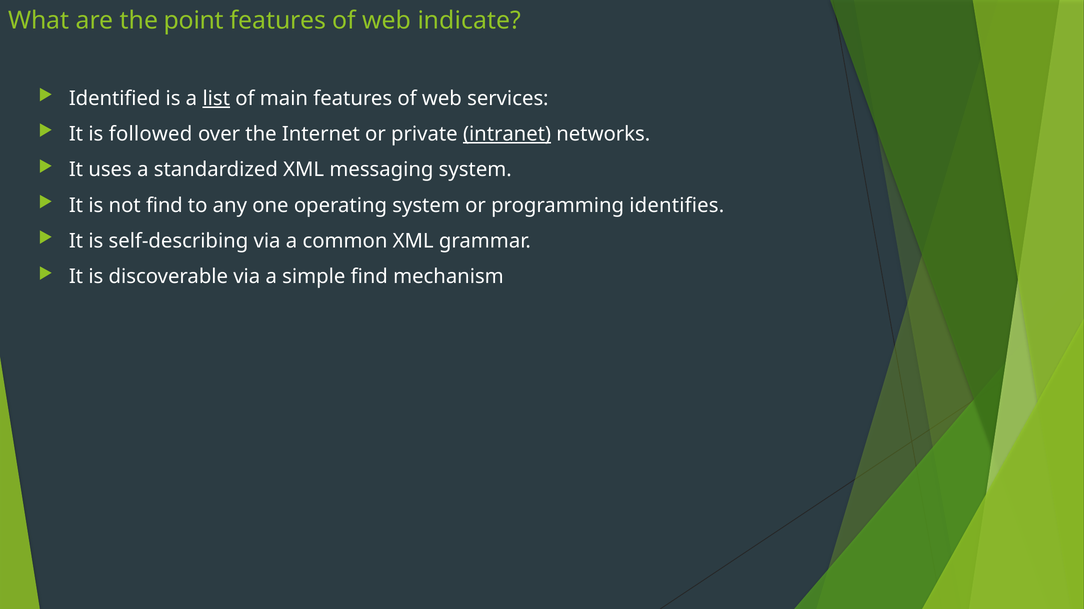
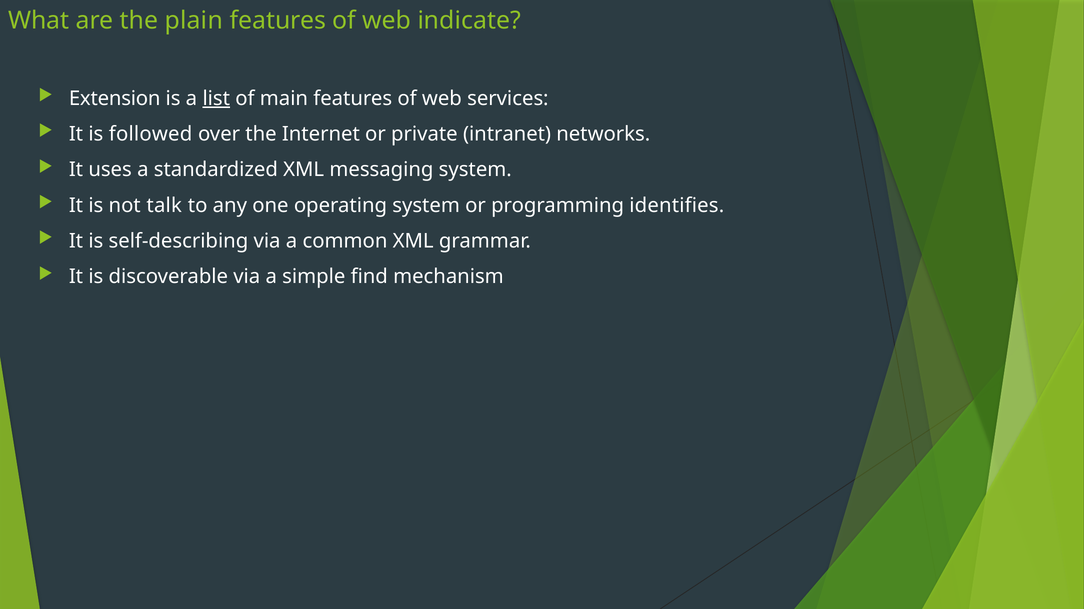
point: point -> plain (194, 21)
Identified: Identified -> Extension (115, 99)
intranet underline: present -> none (507, 134)
not find: find -> talk (164, 206)
